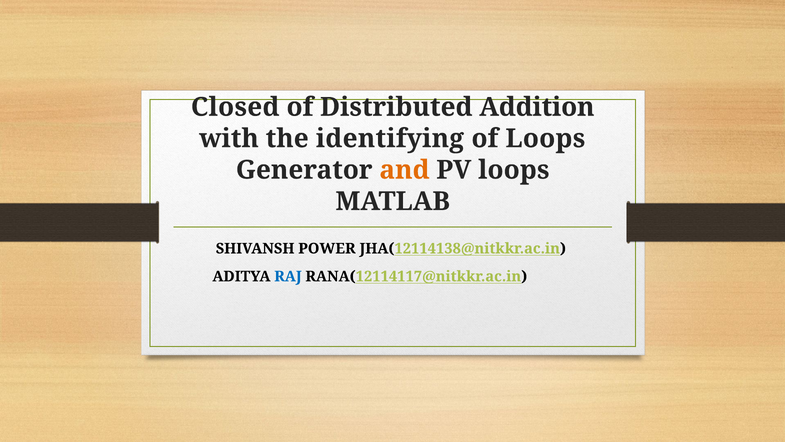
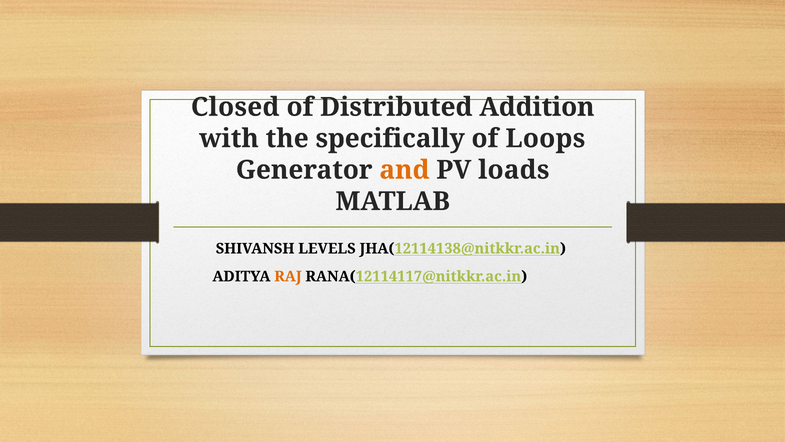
identifying: identifying -> specifically (390, 138)
PV loops: loops -> loads (514, 170)
POWER: POWER -> LEVELS (327, 248)
RAJ colour: blue -> orange (288, 276)
